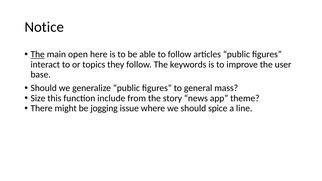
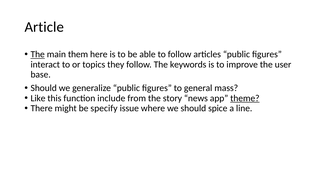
Notice: Notice -> Article (44, 27)
open: open -> them (78, 54)
Size: Size -> Like (38, 98)
theme underline: none -> present (245, 98)
jogging: jogging -> specify (104, 108)
